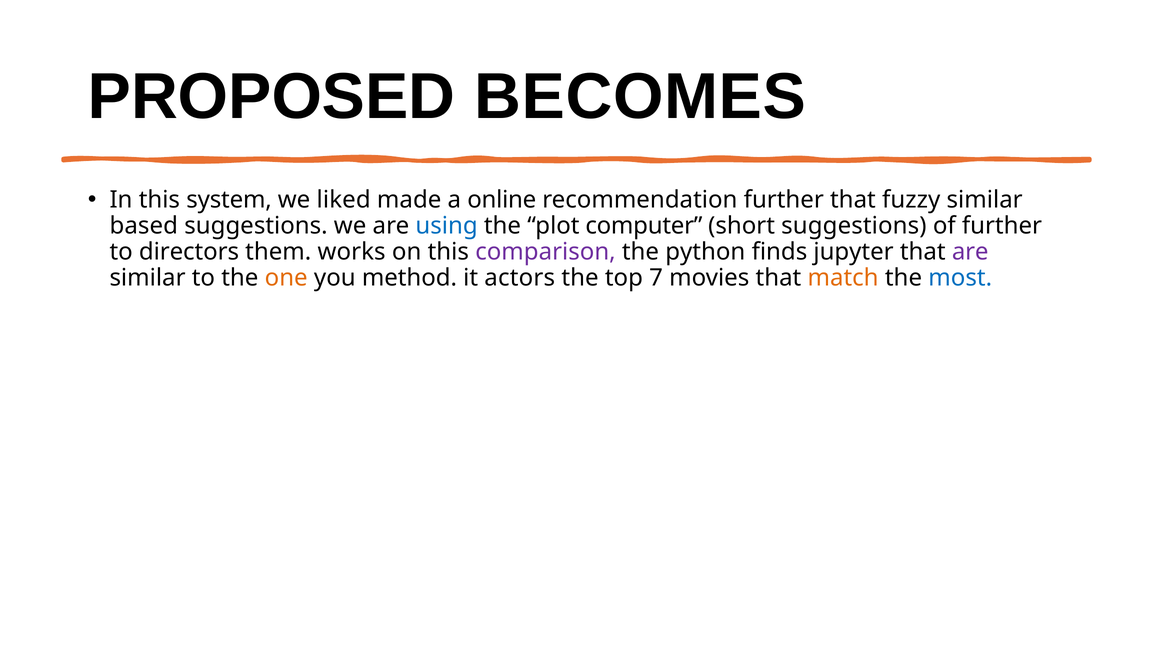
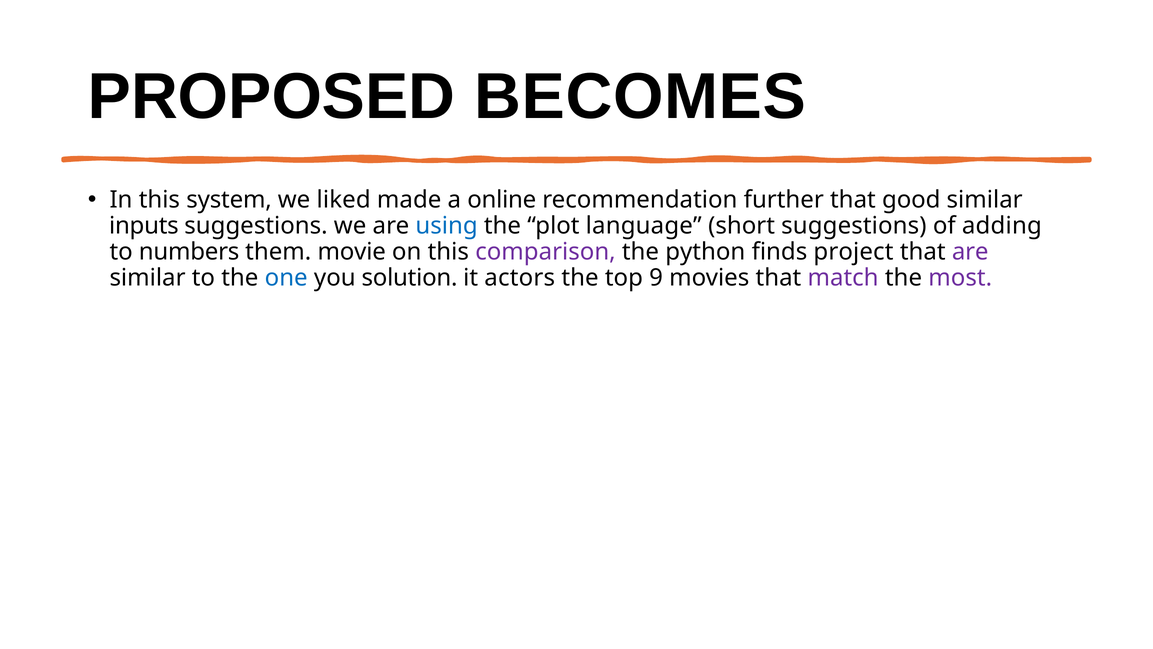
fuzzy: fuzzy -> good (911, 200)
based: based -> inputs (144, 226)
computer: computer -> language (644, 226)
of further: further -> adding (1002, 226)
directors: directors -> numbers (189, 252)
works: works -> movie (352, 252)
jupyter: jupyter -> project (853, 252)
one colour: orange -> blue (286, 278)
method: method -> solution (410, 278)
7: 7 -> 9 (656, 278)
match colour: orange -> purple (843, 278)
most colour: blue -> purple (960, 278)
